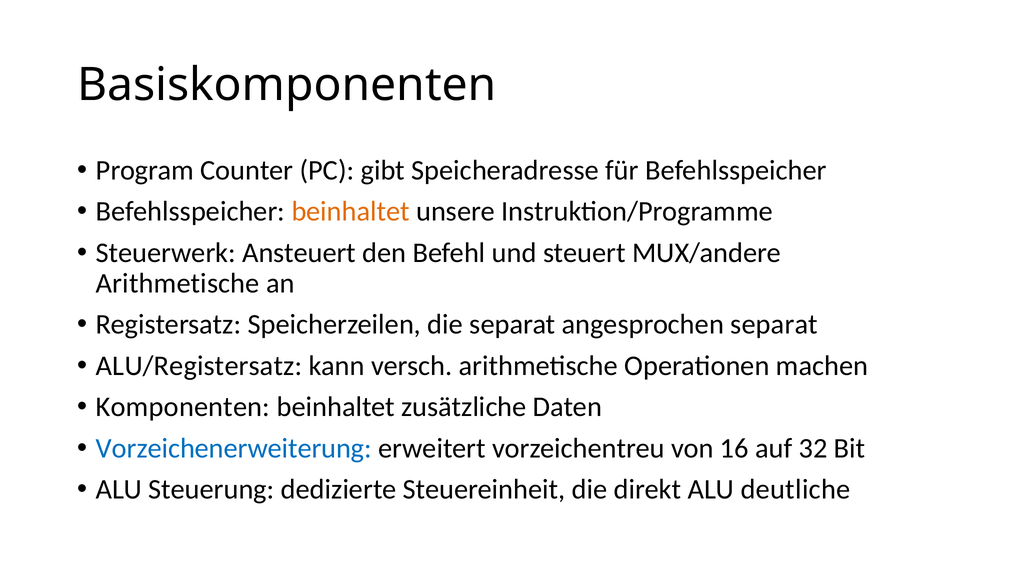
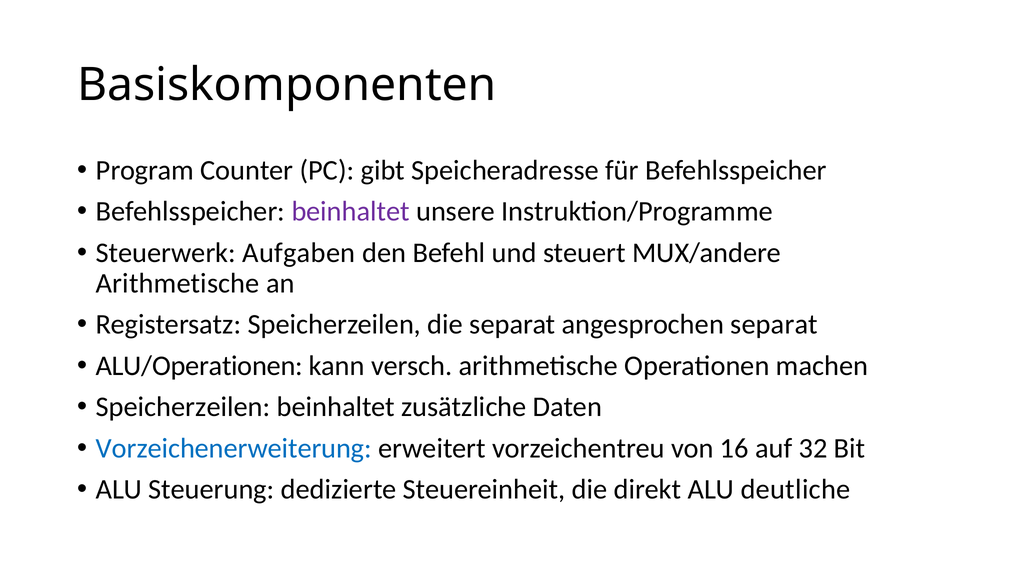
beinhaltet colour: orange -> purple (351, 211)
Ansteuert: Ansteuert -> Aufgaben (299, 253)
ALU/Registersatz: ALU/Registersatz -> ALU/Operationen (199, 366)
Komponenten: Komponenten -> Speicherzeilen (183, 407)
